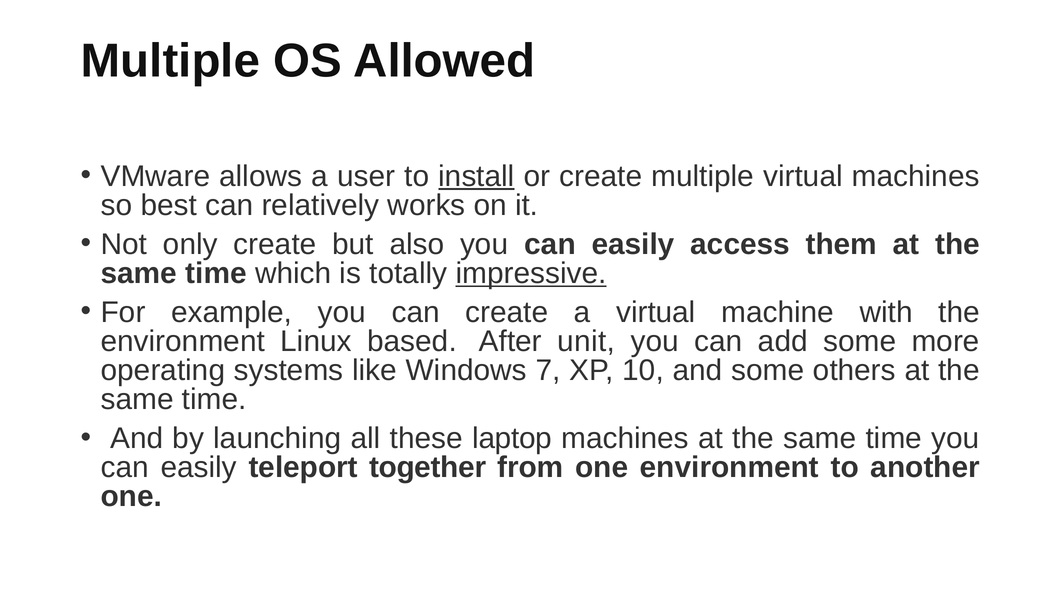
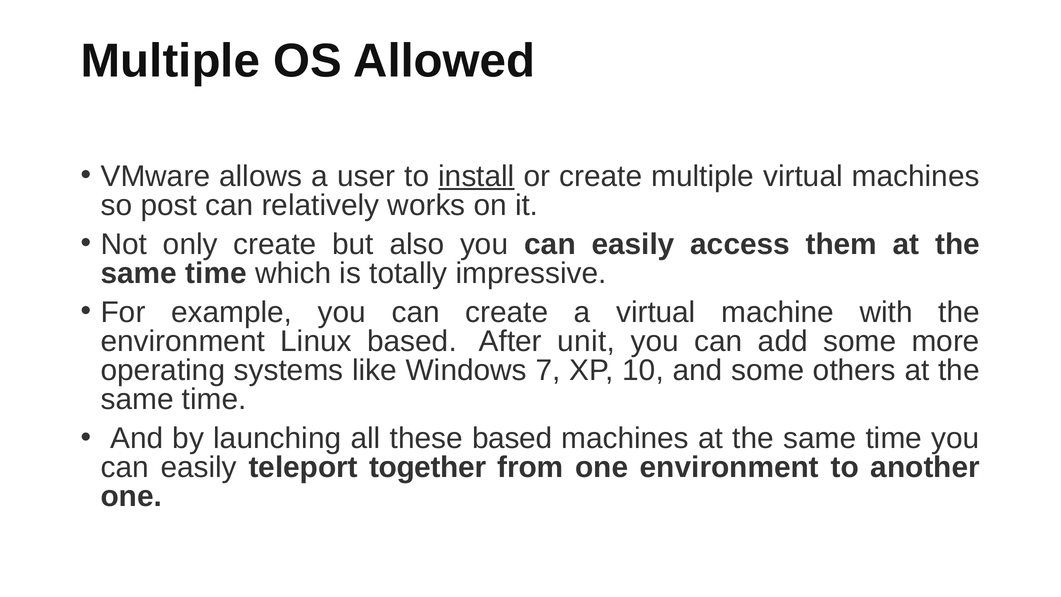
best: best -> post (169, 205)
impressive underline: present -> none (531, 273)
these laptop: laptop -> based (512, 438)
